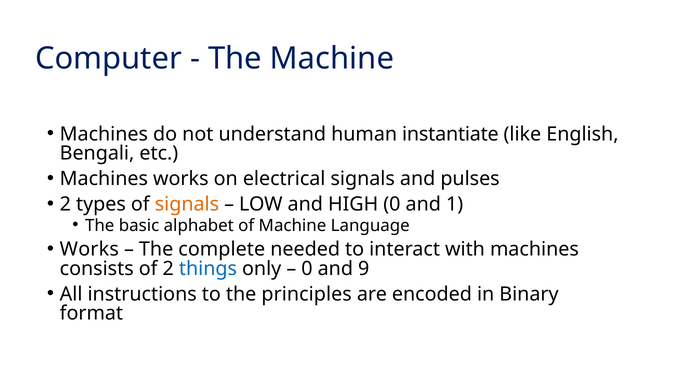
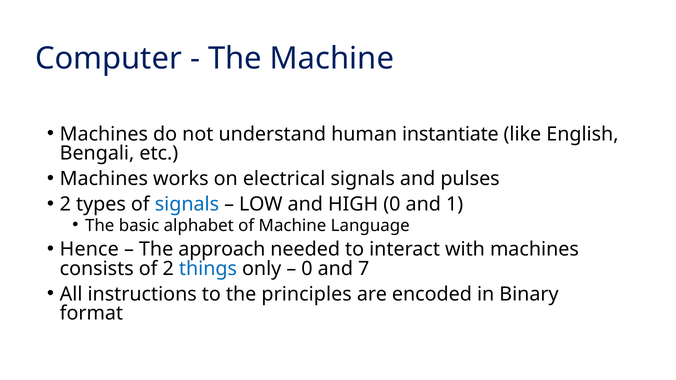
signals colour: orange -> blue (187, 205)
Works: Works -> Hence (89, 250)
complete: complete -> approach (222, 250)
9: 9 -> 7 (364, 269)
